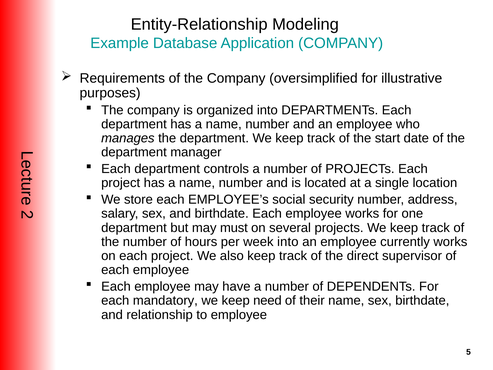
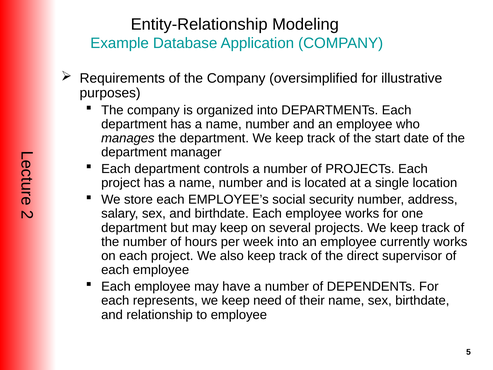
may must: must -> keep (234, 228)
mandatory: mandatory -> represents (165, 300)
